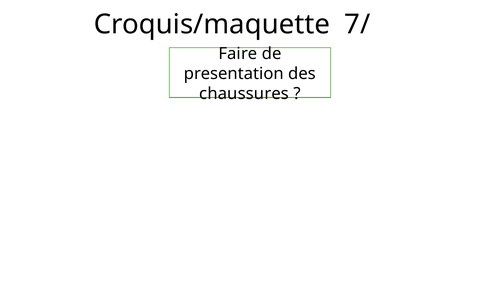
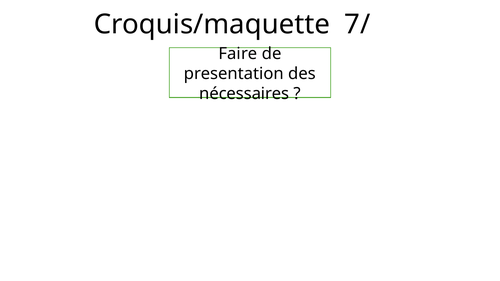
chaussures: chaussures -> nécessaires (244, 94)
